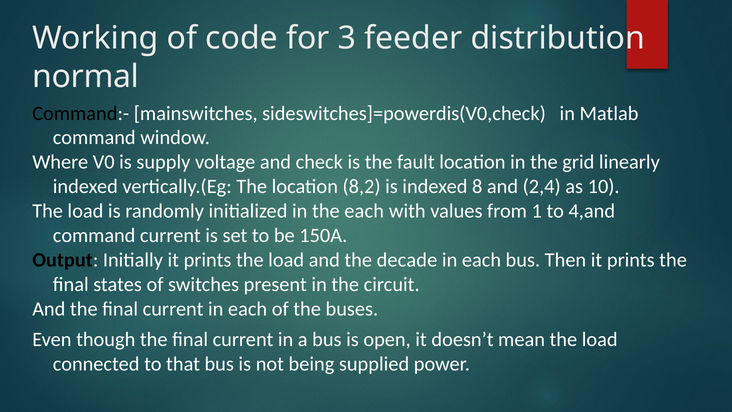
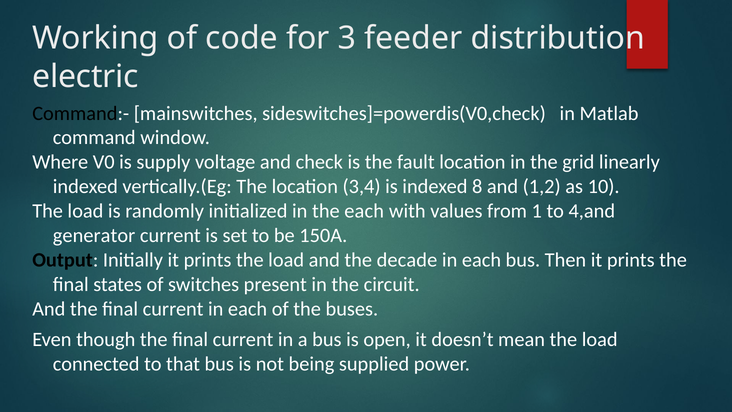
normal: normal -> electric (86, 76)
8,2: 8,2 -> 3,4 (362, 187)
2,4: 2,4 -> 1,2 (542, 187)
command: command -> generator (94, 235)
